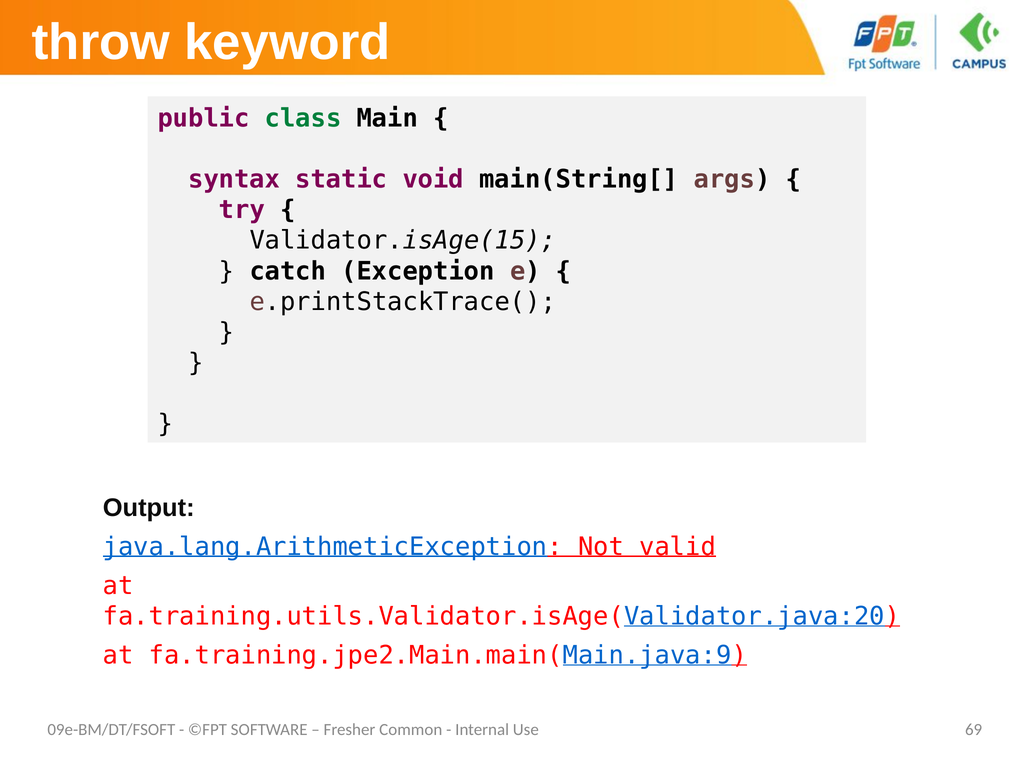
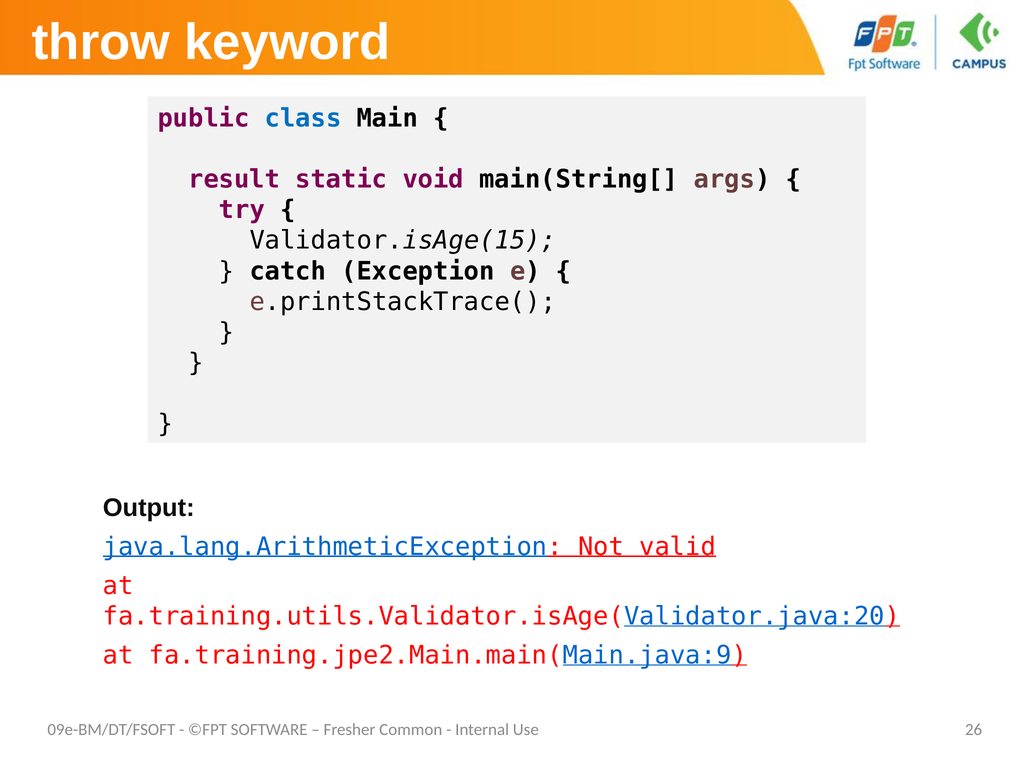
class colour: green -> blue (303, 118)
syntax: syntax -> result (234, 180)
69: 69 -> 26 (974, 730)
